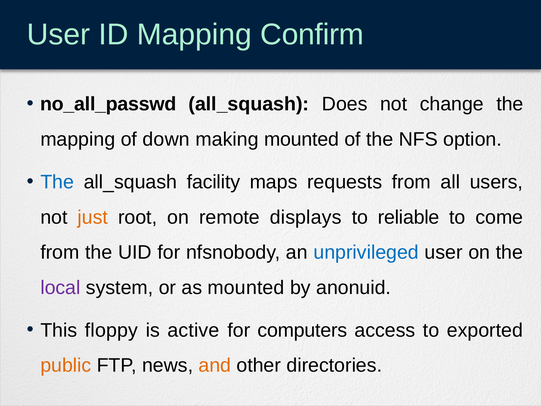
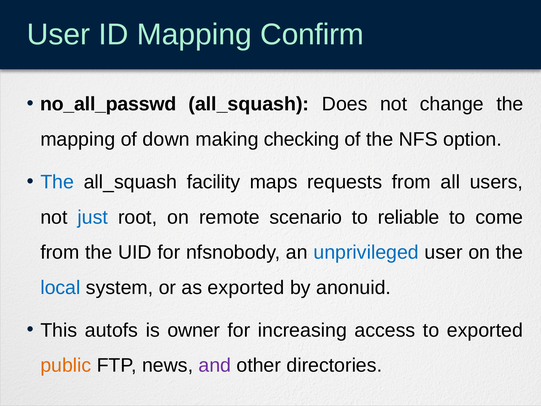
making mounted: mounted -> checking (302, 139)
just colour: orange -> blue (93, 217)
displays: displays -> scenario (306, 217)
local colour: purple -> blue (60, 287)
as mounted: mounted -> exported (246, 287)
floppy: floppy -> autofs (112, 330)
active: active -> owner (194, 330)
computers: computers -> increasing (302, 330)
and colour: orange -> purple (215, 365)
